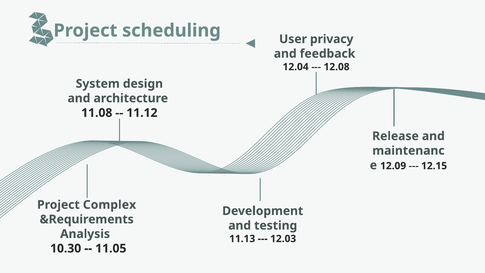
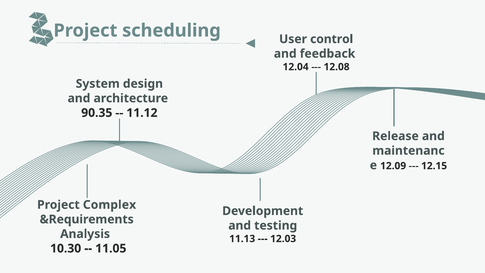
privacy: privacy -> control (332, 39)
11.08: 11.08 -> 90.35 (97, 113)
